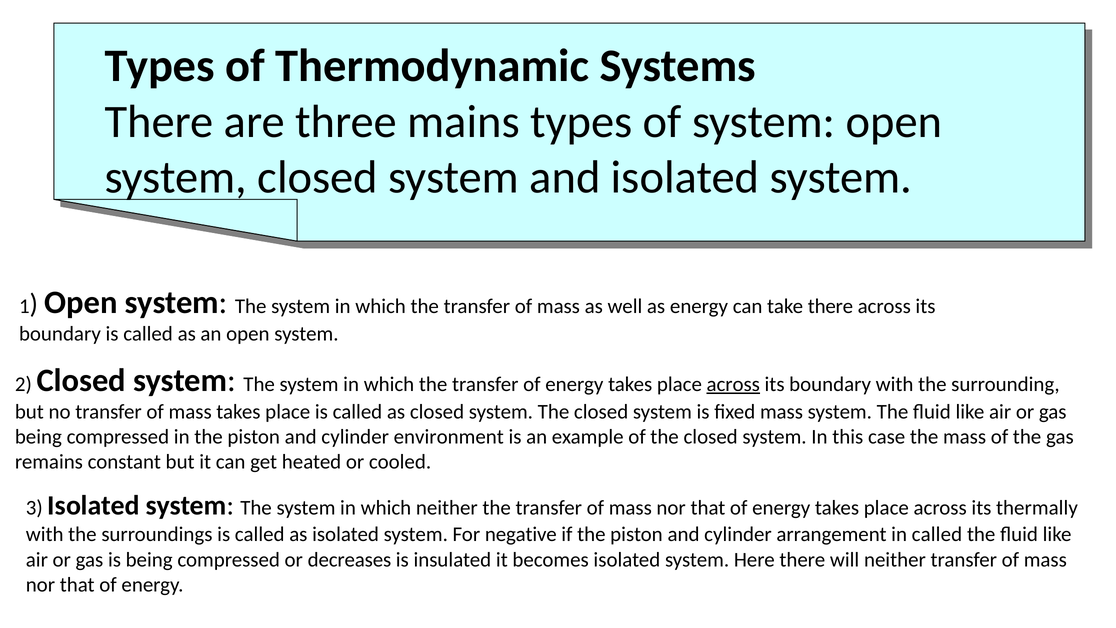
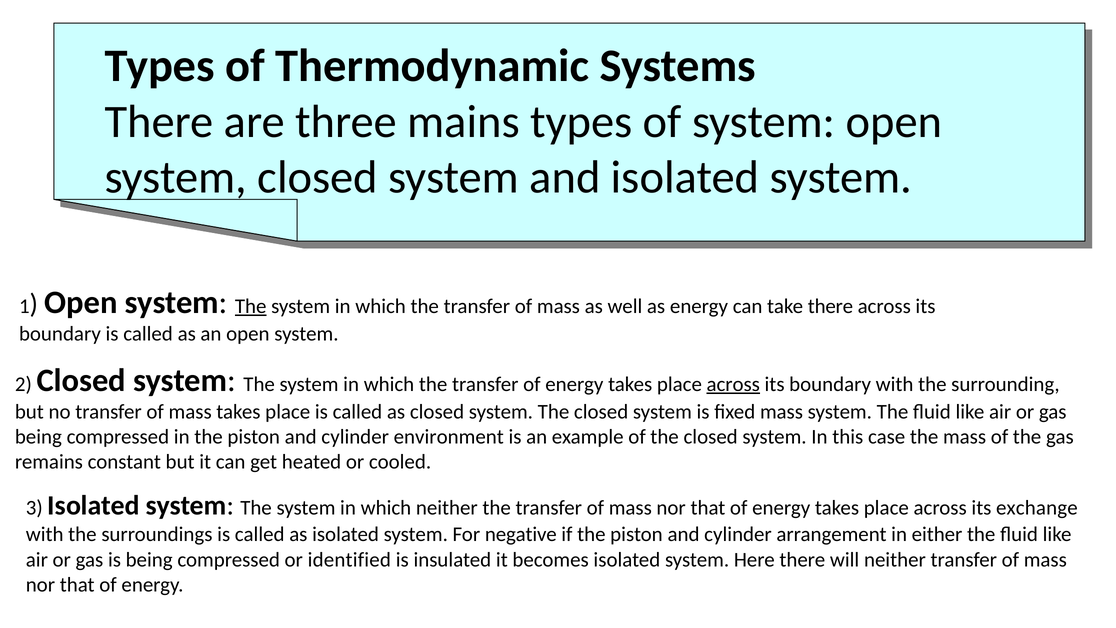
The underline: none -> present (251, 306)
thermally: thermally -> exchange (1037, 508)
in called: called -> either (937, 534)
decreases: decreases -> identified (349, 559)
